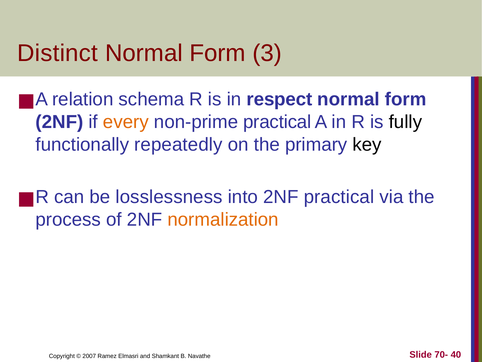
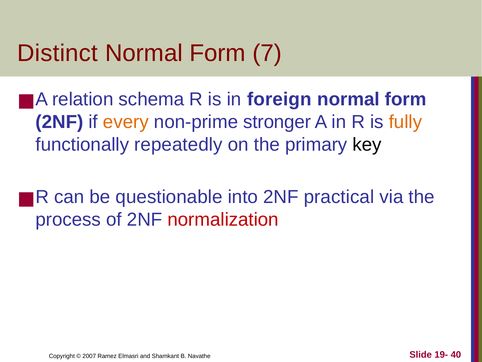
3: 3 -> 7 (267, 53)
respect: respect -> foreign (279, 99)
non-prime practical: practical -> stronger (277, 122)
fully colour: black -> orange (405, 122)
losslessness: losslessness -> questionable (169, 197)
normalization colour: orange -> red (223, 219)
70-: 70- -> 19- (441, 354)
